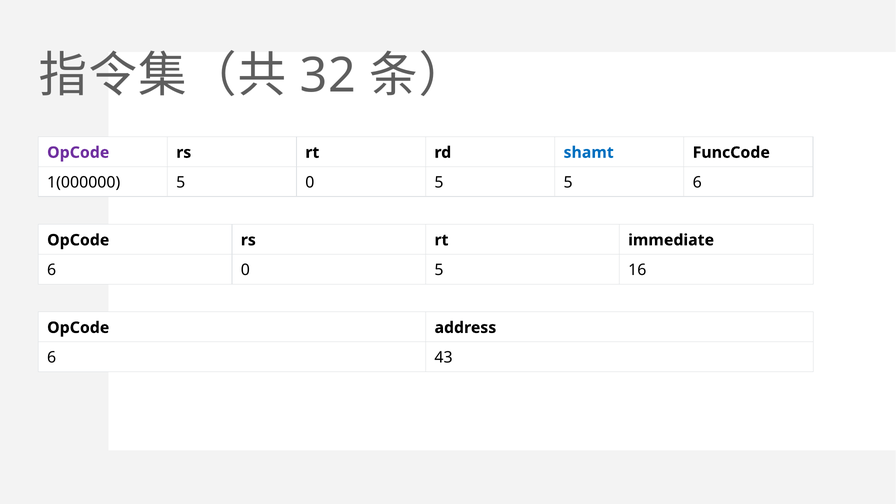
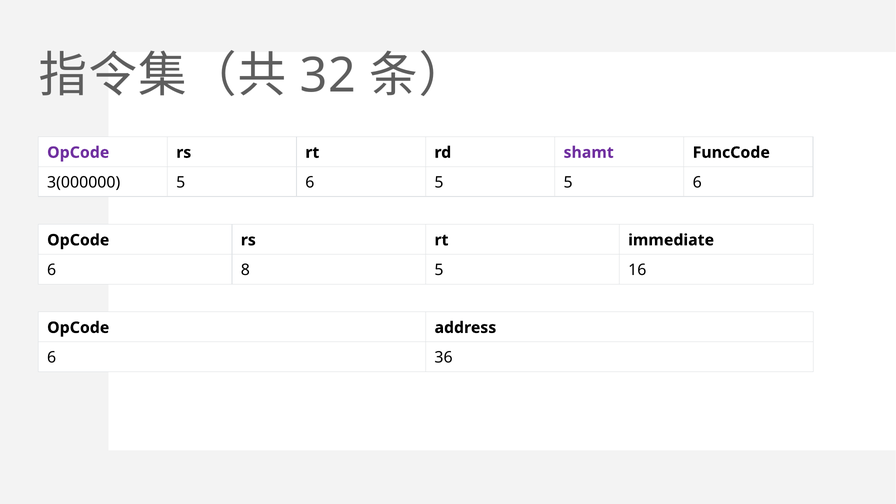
shamt colour: blue -> purple (589, 153)
1(000000: 1(000000 -> 3(000000 (84, 182)
0: 0 -> 6 (310, 182)
6 0: 0 -> 8 (245, 270)
43: 43 -> 36 (444, 358)
